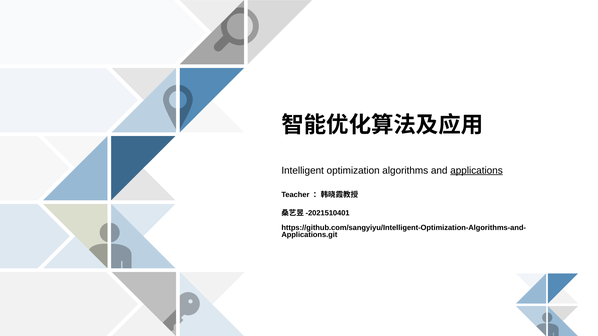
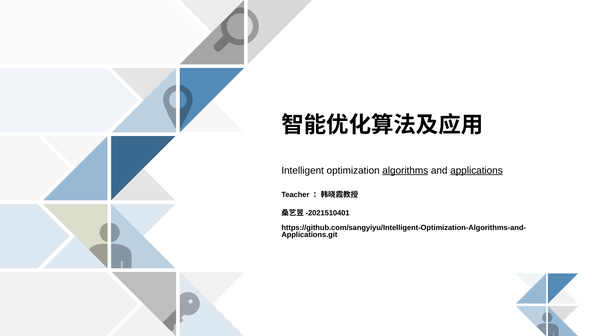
algorithms underline: none -> present (405, 171)
